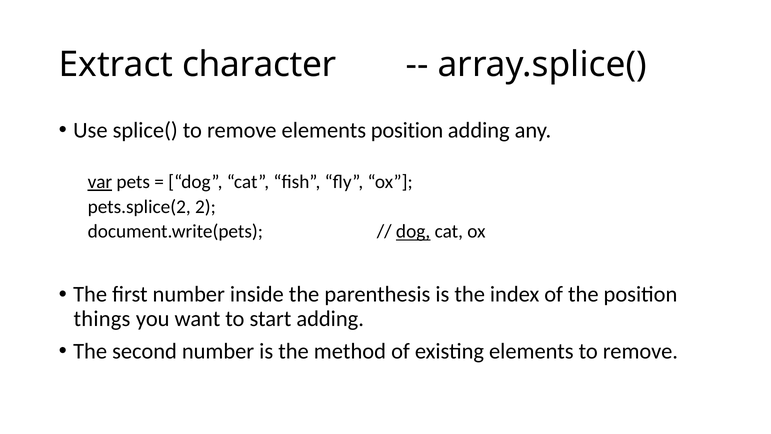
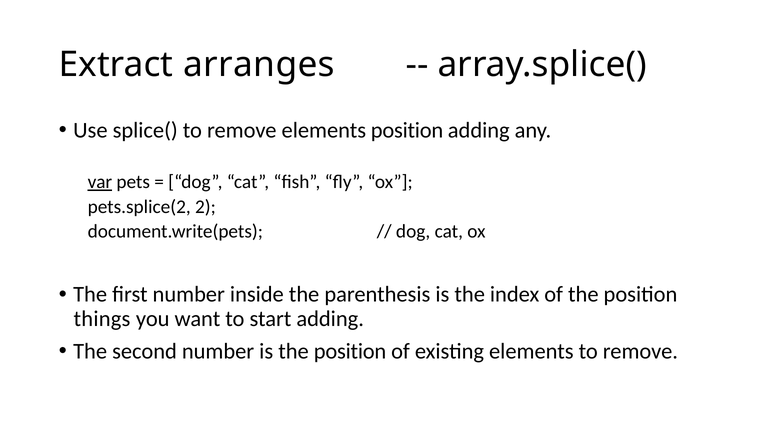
character: character -> arranges (259, 65)
dog underline: present -> none (413, 231)
is the method: method -> position (350, 351)
